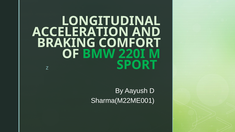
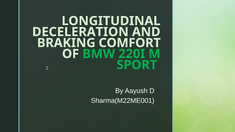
ACCELERATION: ACCELERATION -> DECELERATION (80, 32)
